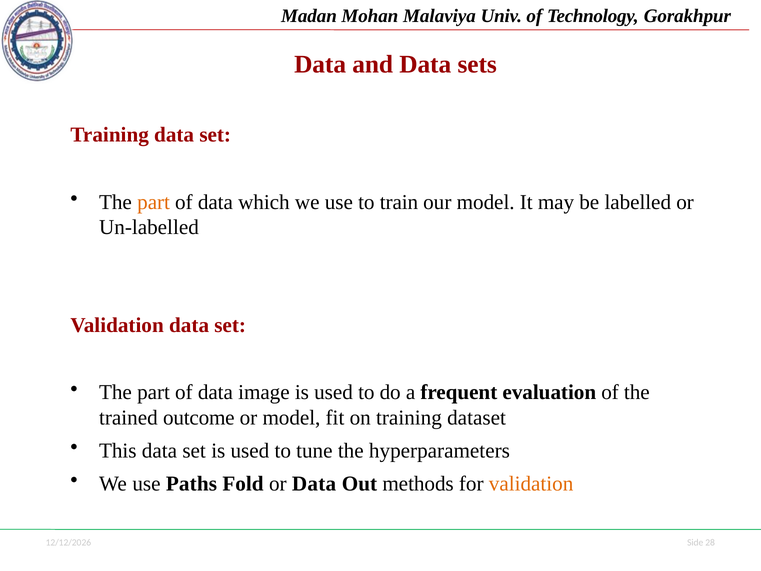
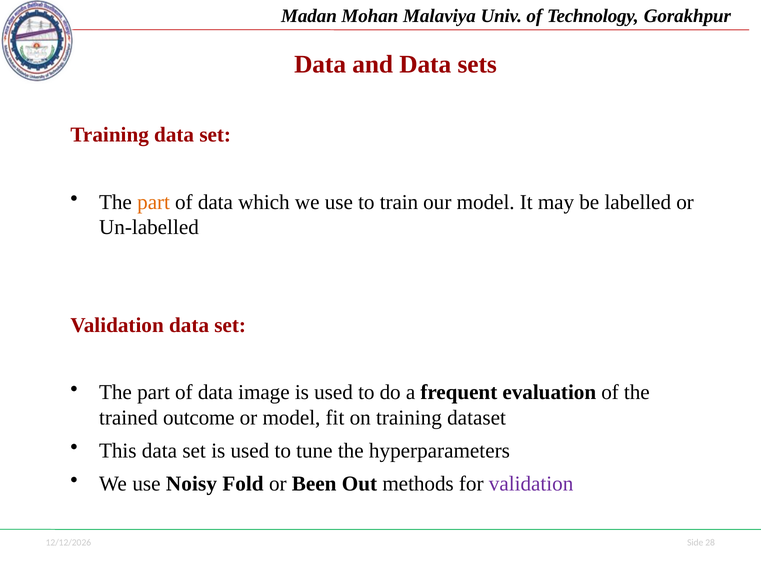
Paths: Paths -> Noisy (191, 484)
or Data: Data -> Been (314, 484)
validation colour: orange -> purple (531, 484)
